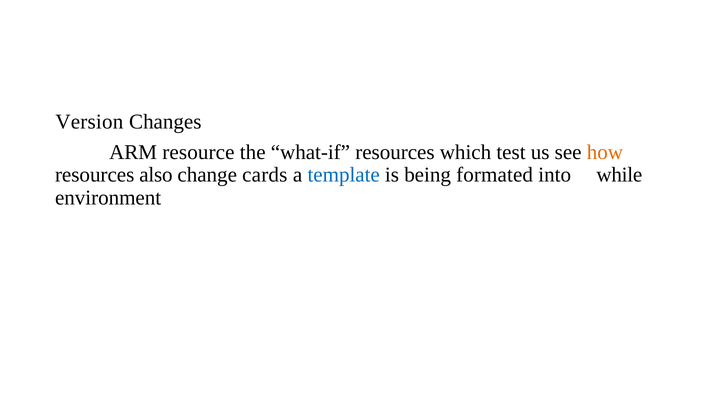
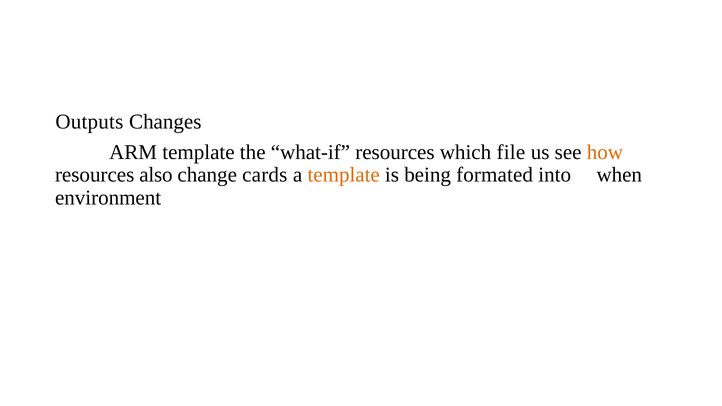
Version: Version -> Outputs (89, 122)
ARM resource: resource -> template (198, 152)
test: test -> file (511, 152)
template colour: blue -> orange (344, 175)
while: while -> when (619, 175)
